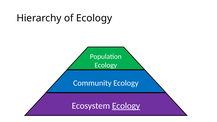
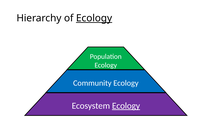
Ecology underline: none -> present (94, 18)
